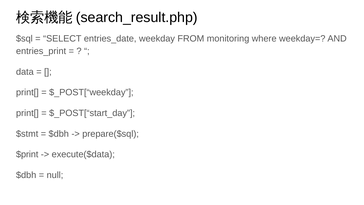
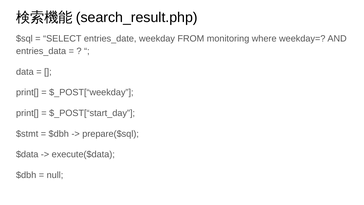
entries_print: entries_print -> entries_data (41, 51)
$print: $print -> $data (27, 154)
